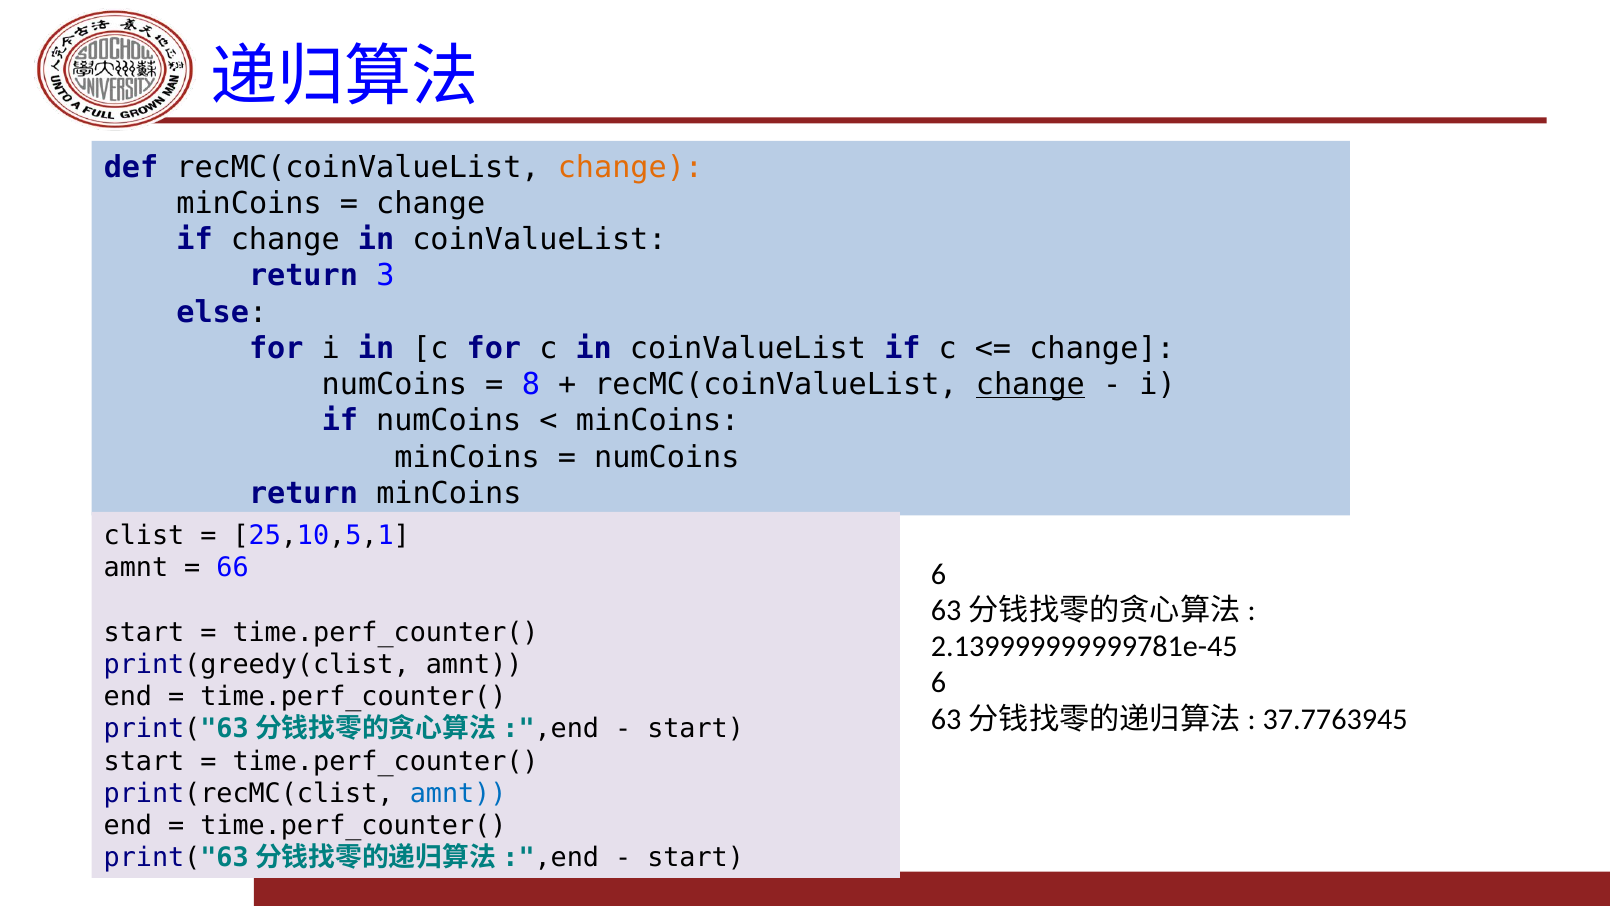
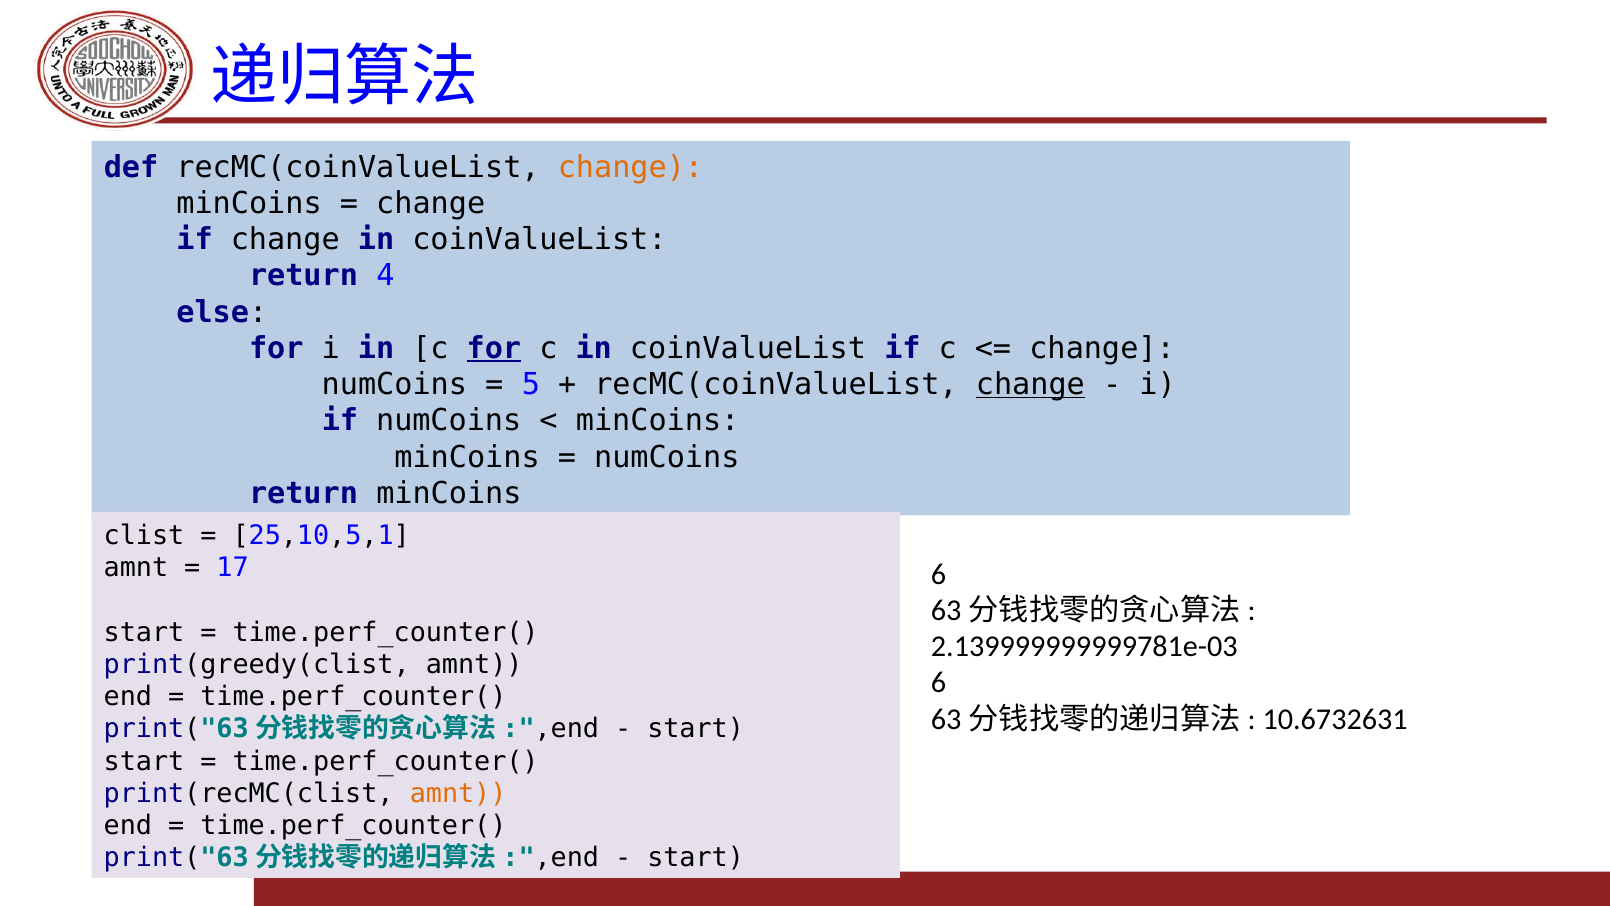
3: 3 -> 4 (385, 276)
for underline: none -> present (494, 348)
8: 8 -> 5 (531, 385)
66: 66 -> 17 (233, 568)
2.139999999999781e-45: 2.139999999999781e-45 -> 2.139999999999781e-03 (1084, 647)
37.7763945: 37.7763945 -> 10.6732631 (1335, 719)
amnt colour: blue -> orange (458, 793)
